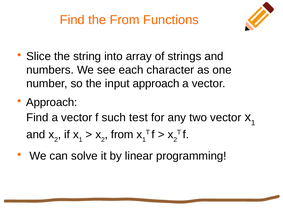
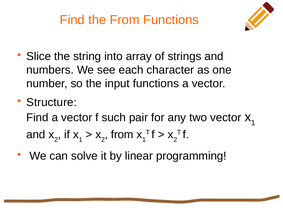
input approach: approach -> functions (156, 84)
Approach: Approach -> Structure (52, 102)
test: test -> pair (139, 118)
